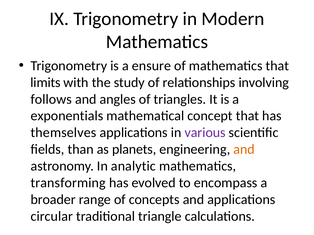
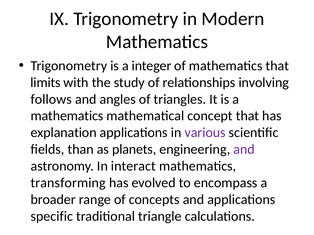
ensure: ensure -> integer (152, 66)
exponentials: exponentials -> mathematics (67, 116)
themselves: themselves -> explanation (64, 133)
and colour: orange -> purple (244, 150)
analytic: analytic -> interact (133, 166)
circular: circular -> specific (52, 217)
